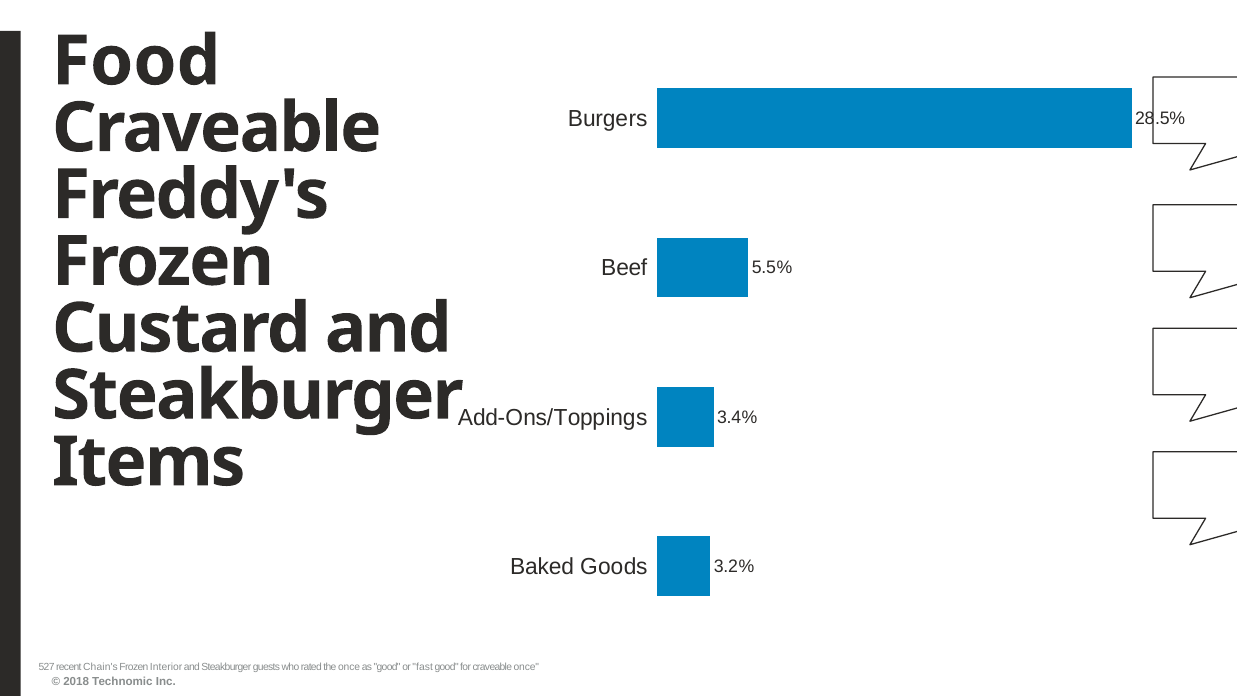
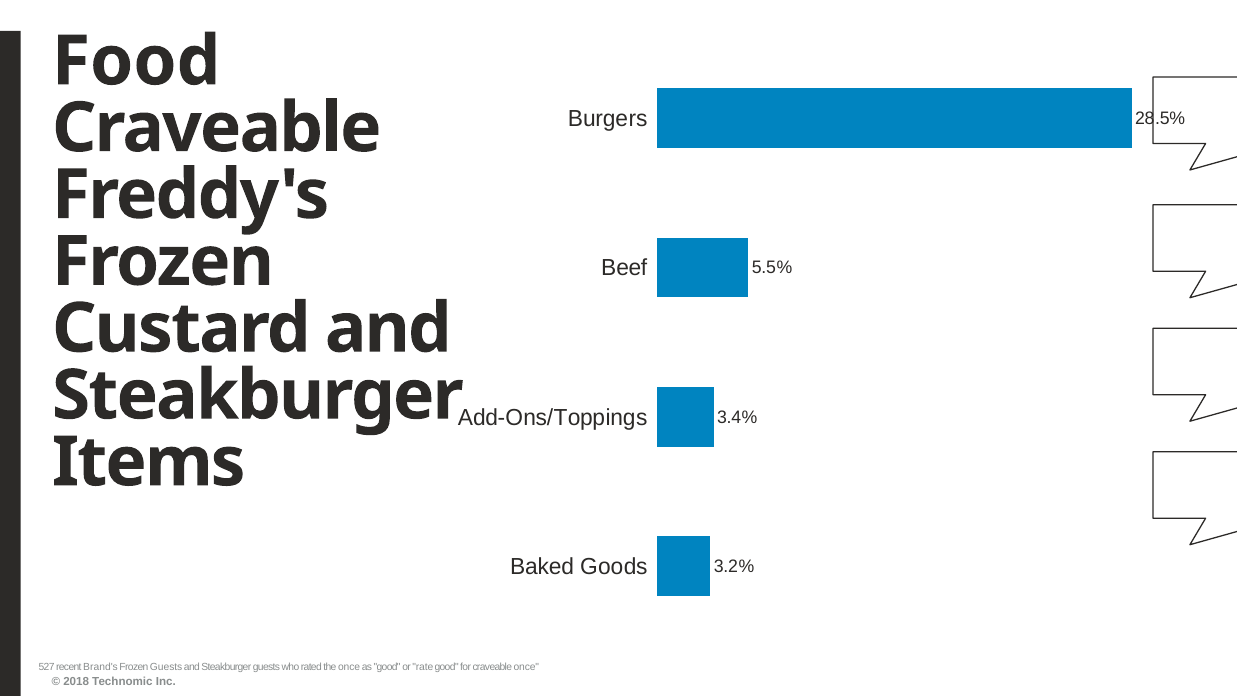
Chain's: Chain's -> Brand's (101, 667)
Frozen Interior: Interior -> Guests (166, 667)
fast: fast -> rate (423, 667)
